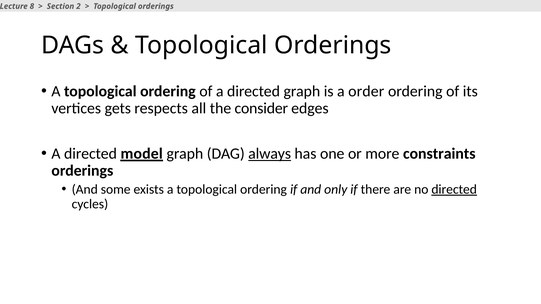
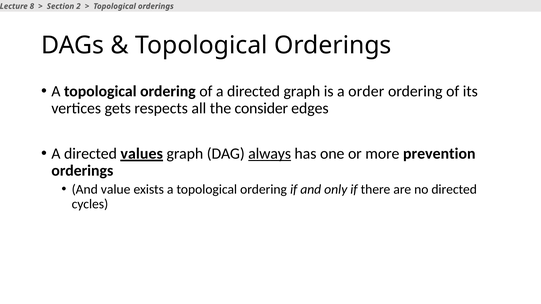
model: model -> values (142, 154)
constraints: constraints -> prevention (439, 154)
some: some -> value (116, 190)
directed underline: present -> none (454, 190)
